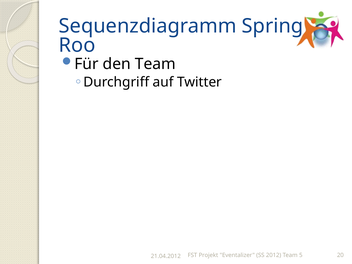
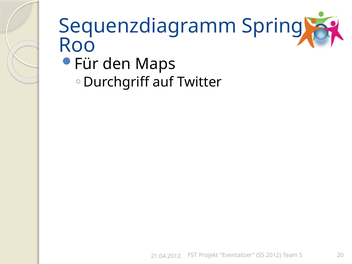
den Team: Team -> Maps (155, 64)
